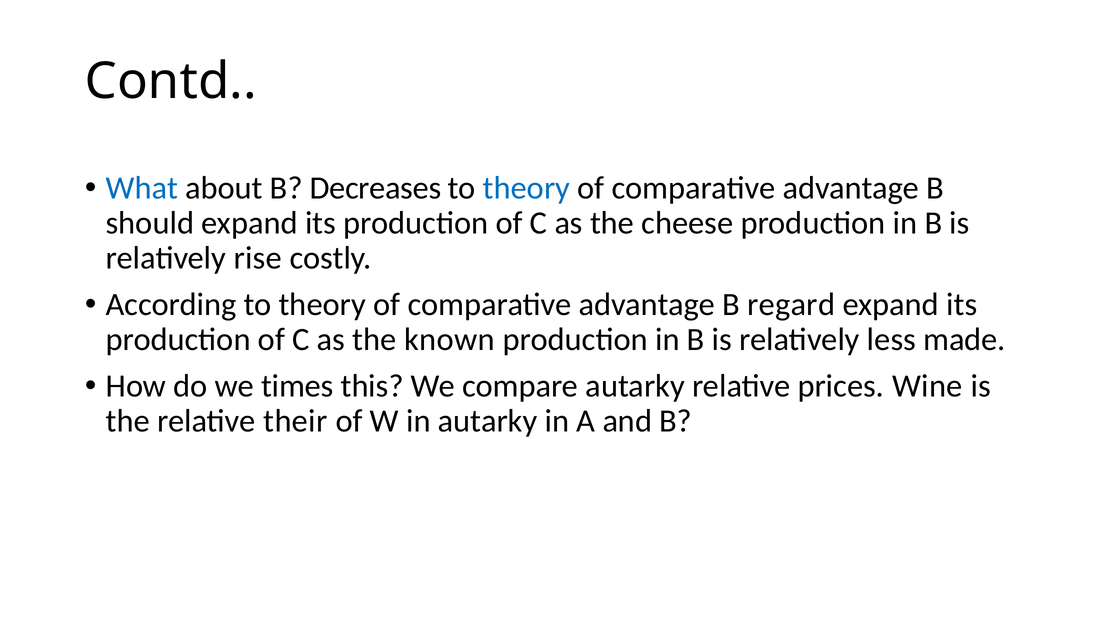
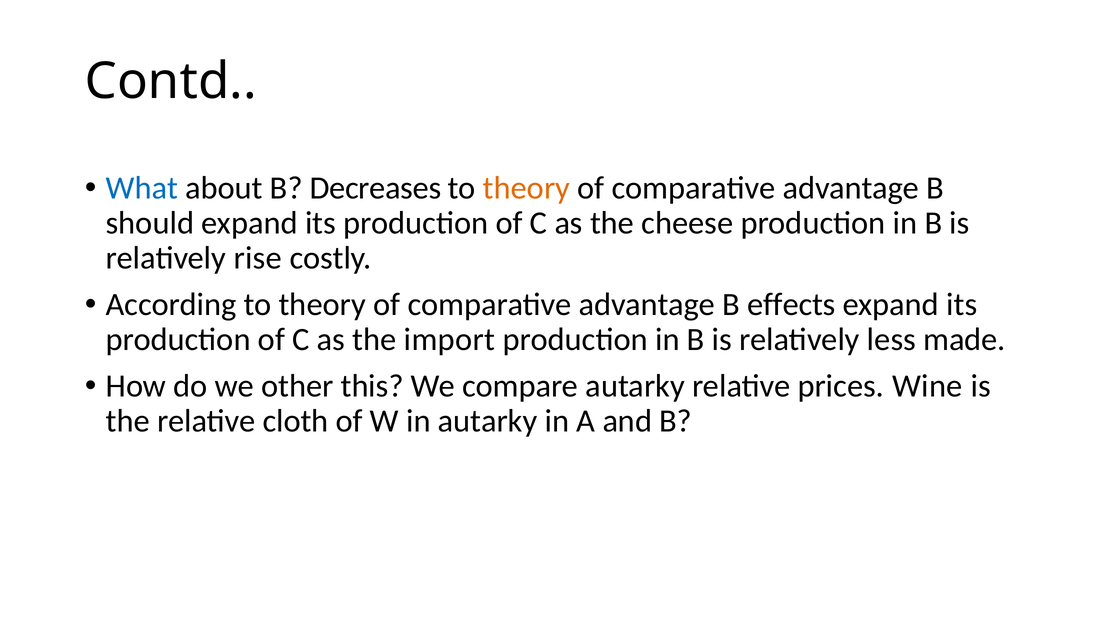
theory colour: blue -> orange (527, 188)
regard: regard -> effects (791, 305)
known: known -> import (449, 340)
times: times -> other (297, 387)
their: their -> cloth (296, 422)
